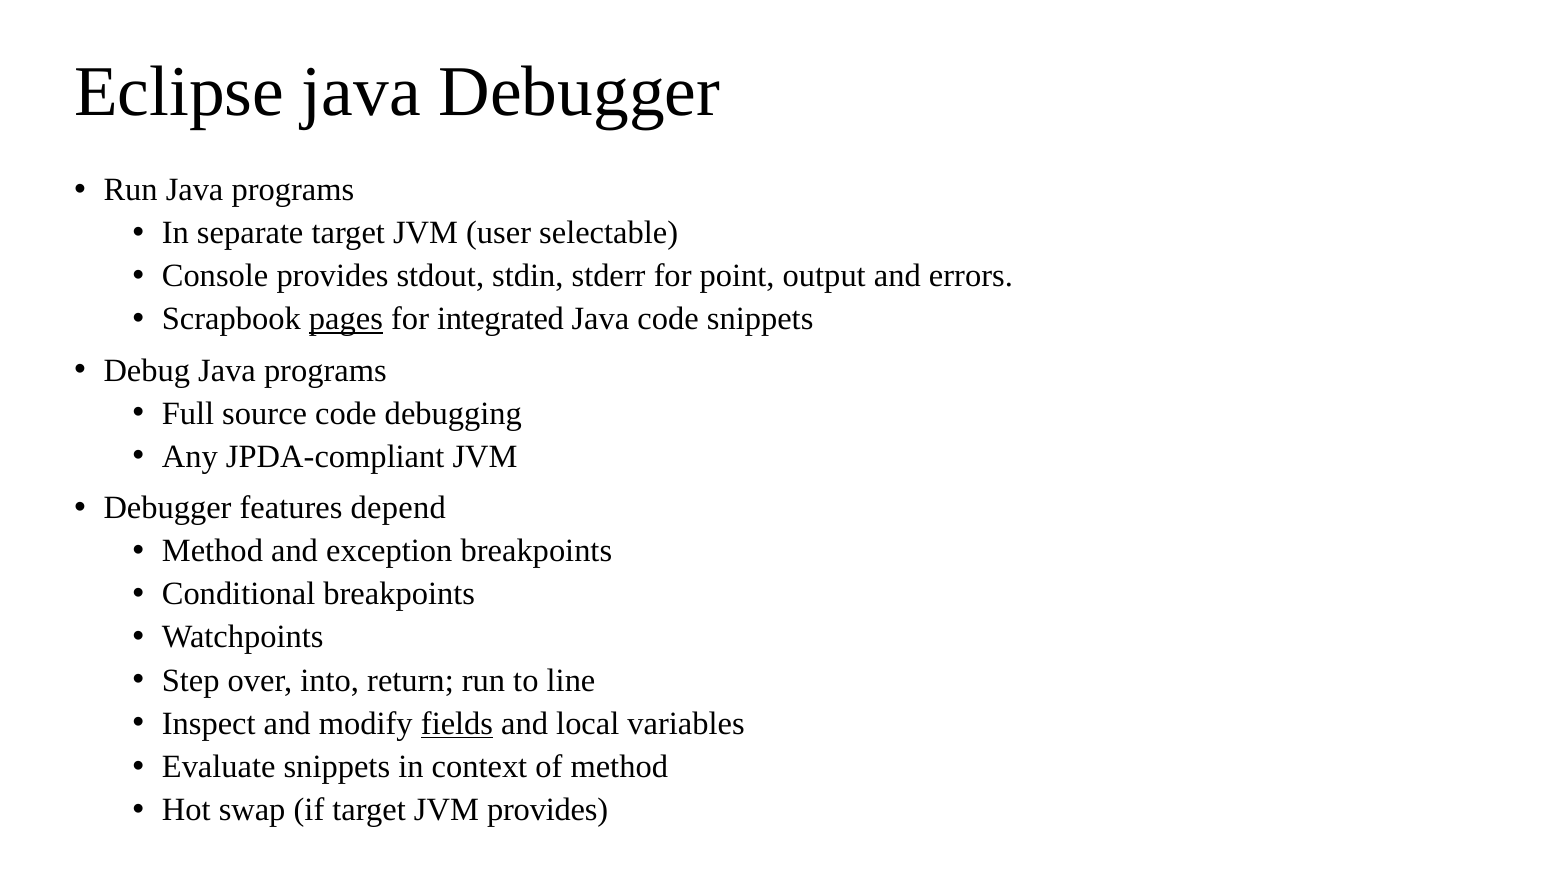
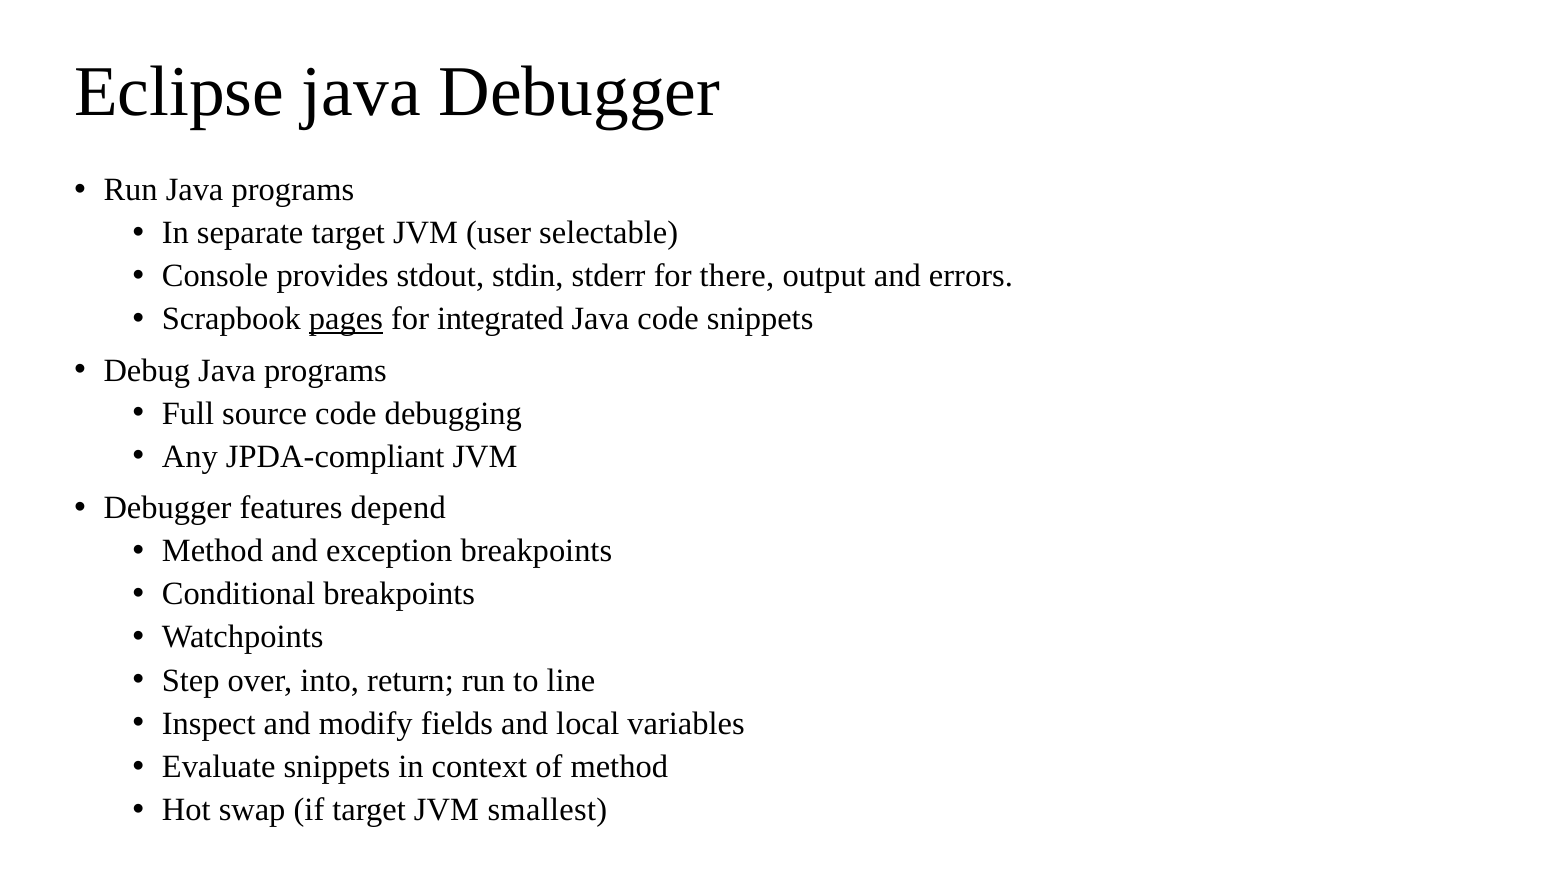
point: point -> there (737, 276)
fields underline: present -> none (457, 724)
JVM provides: provides -> smallest (547, 810)
